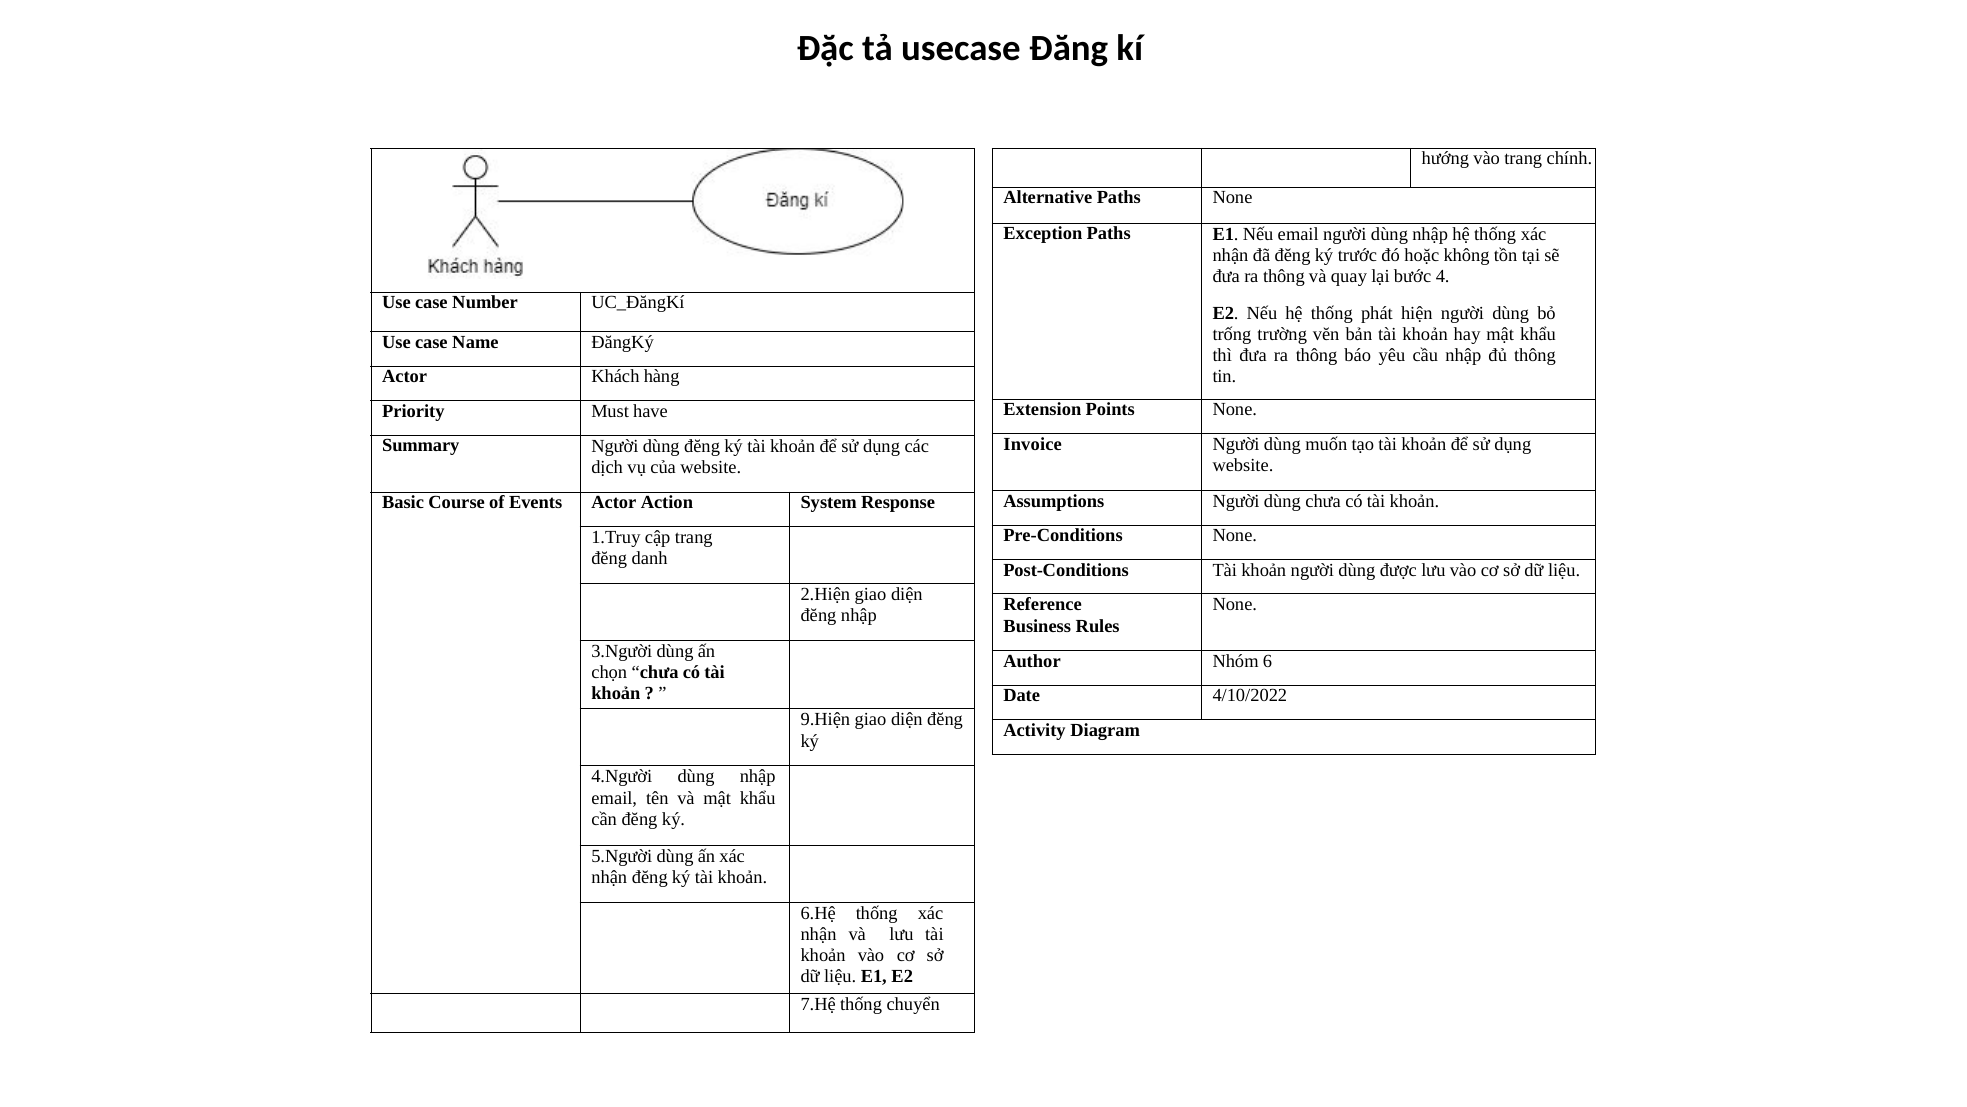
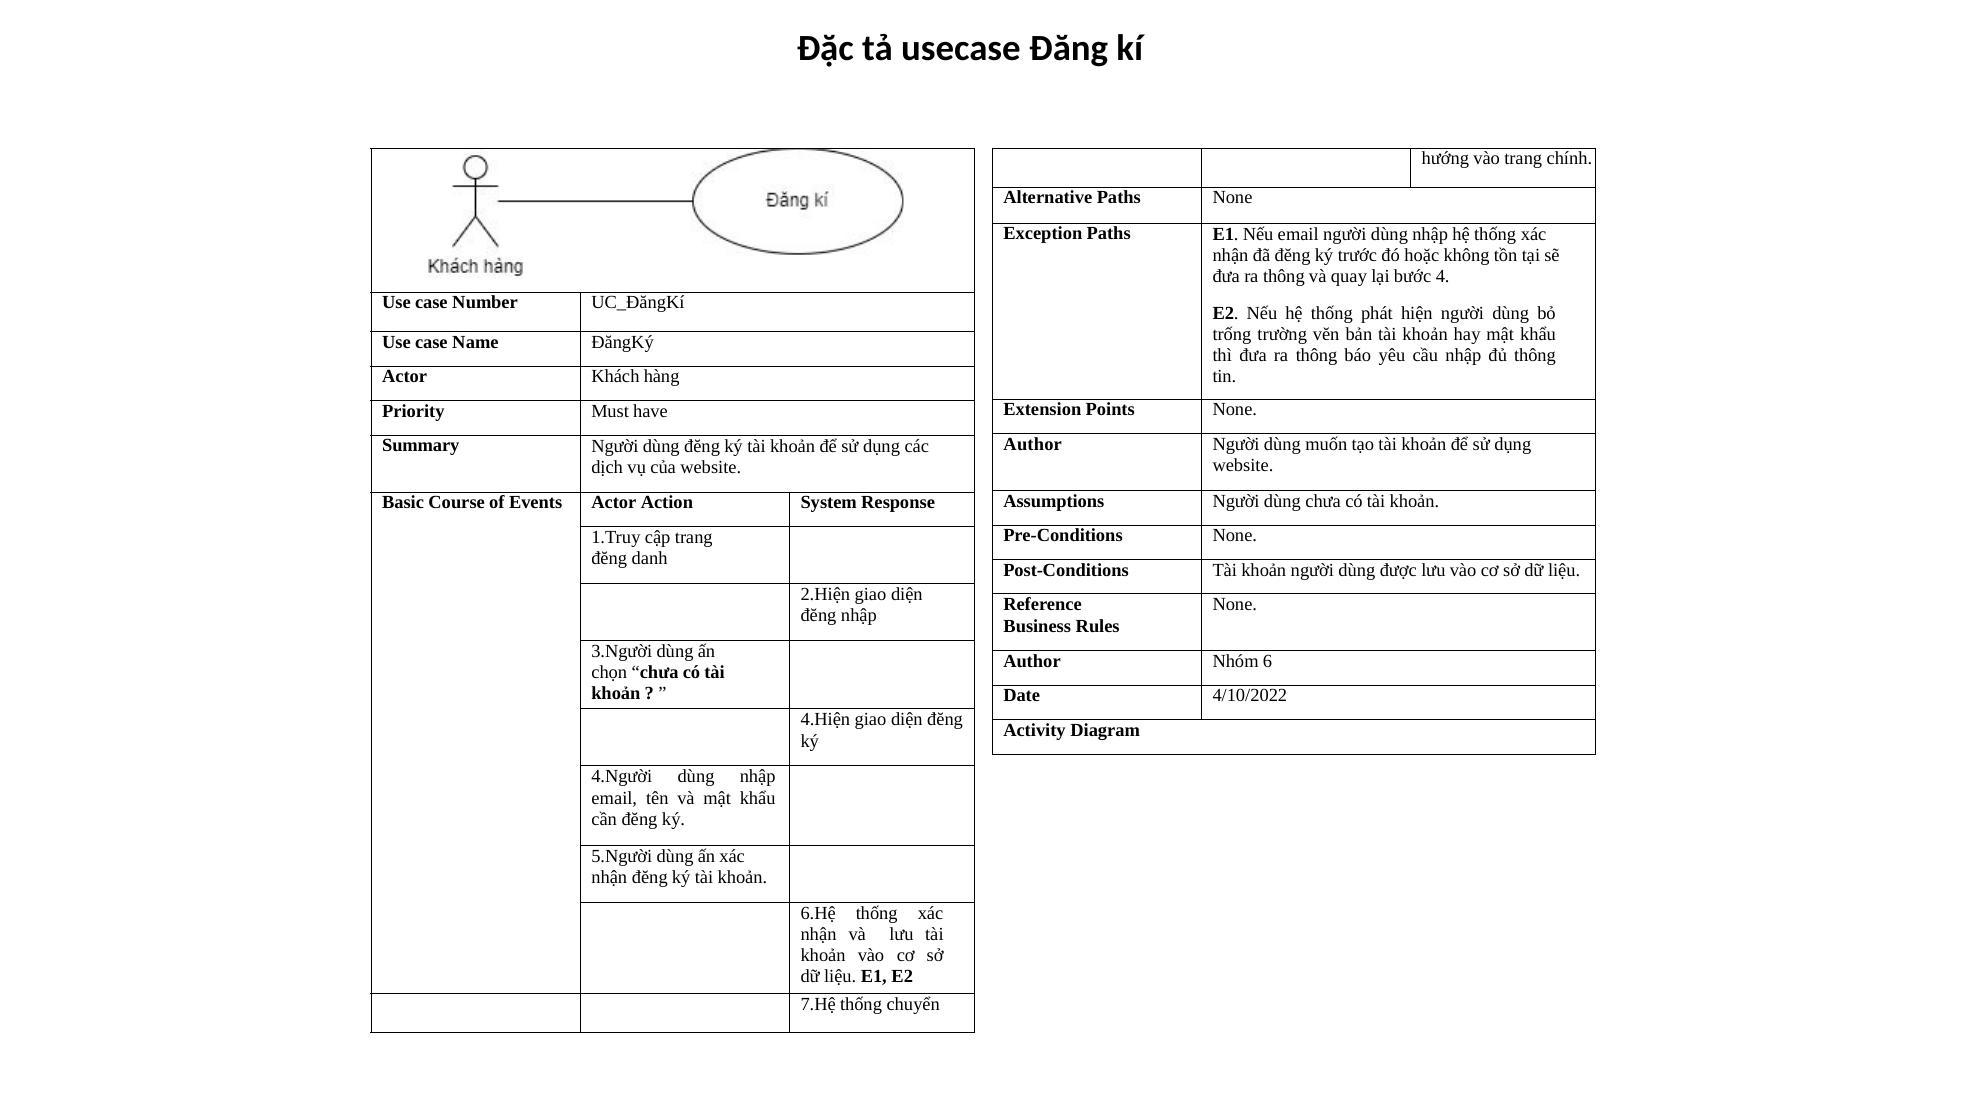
Invoice: Invoice -> Author (1033, 444)
9.Hiện: 9.Hiện -> 4.Hiện (825, 719)
